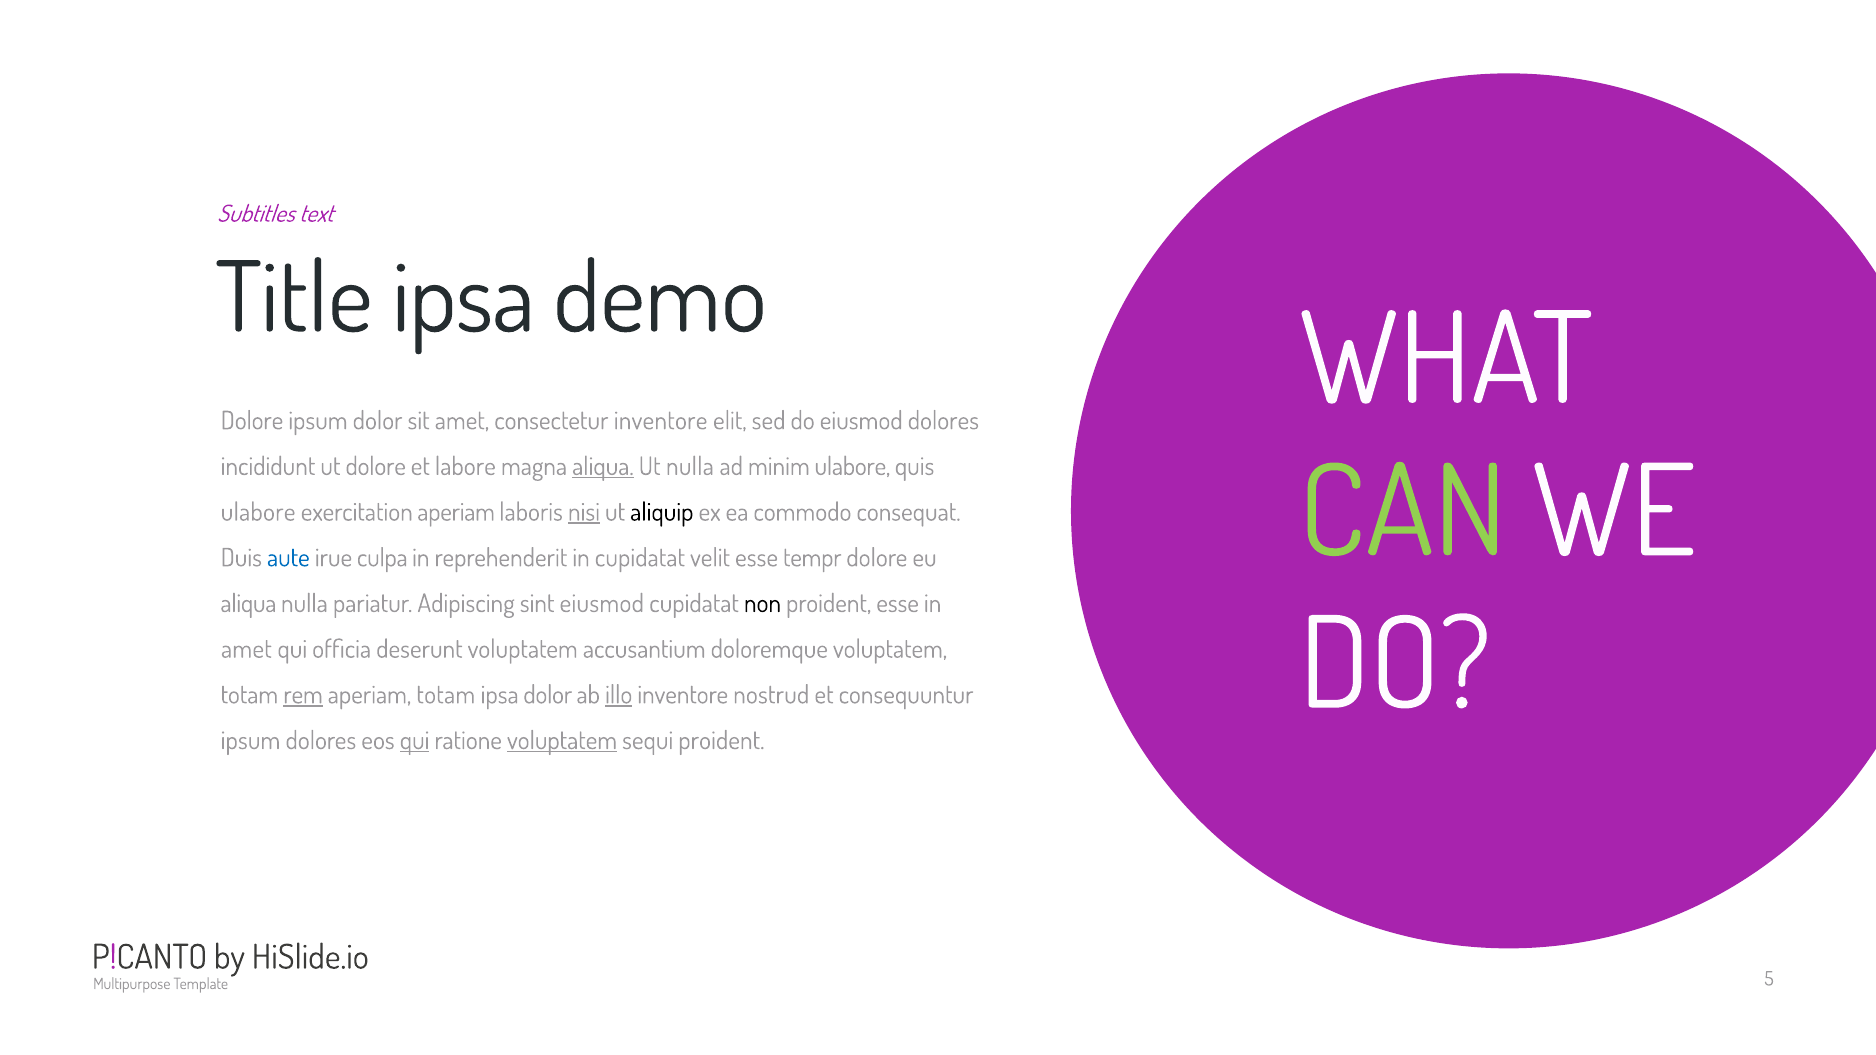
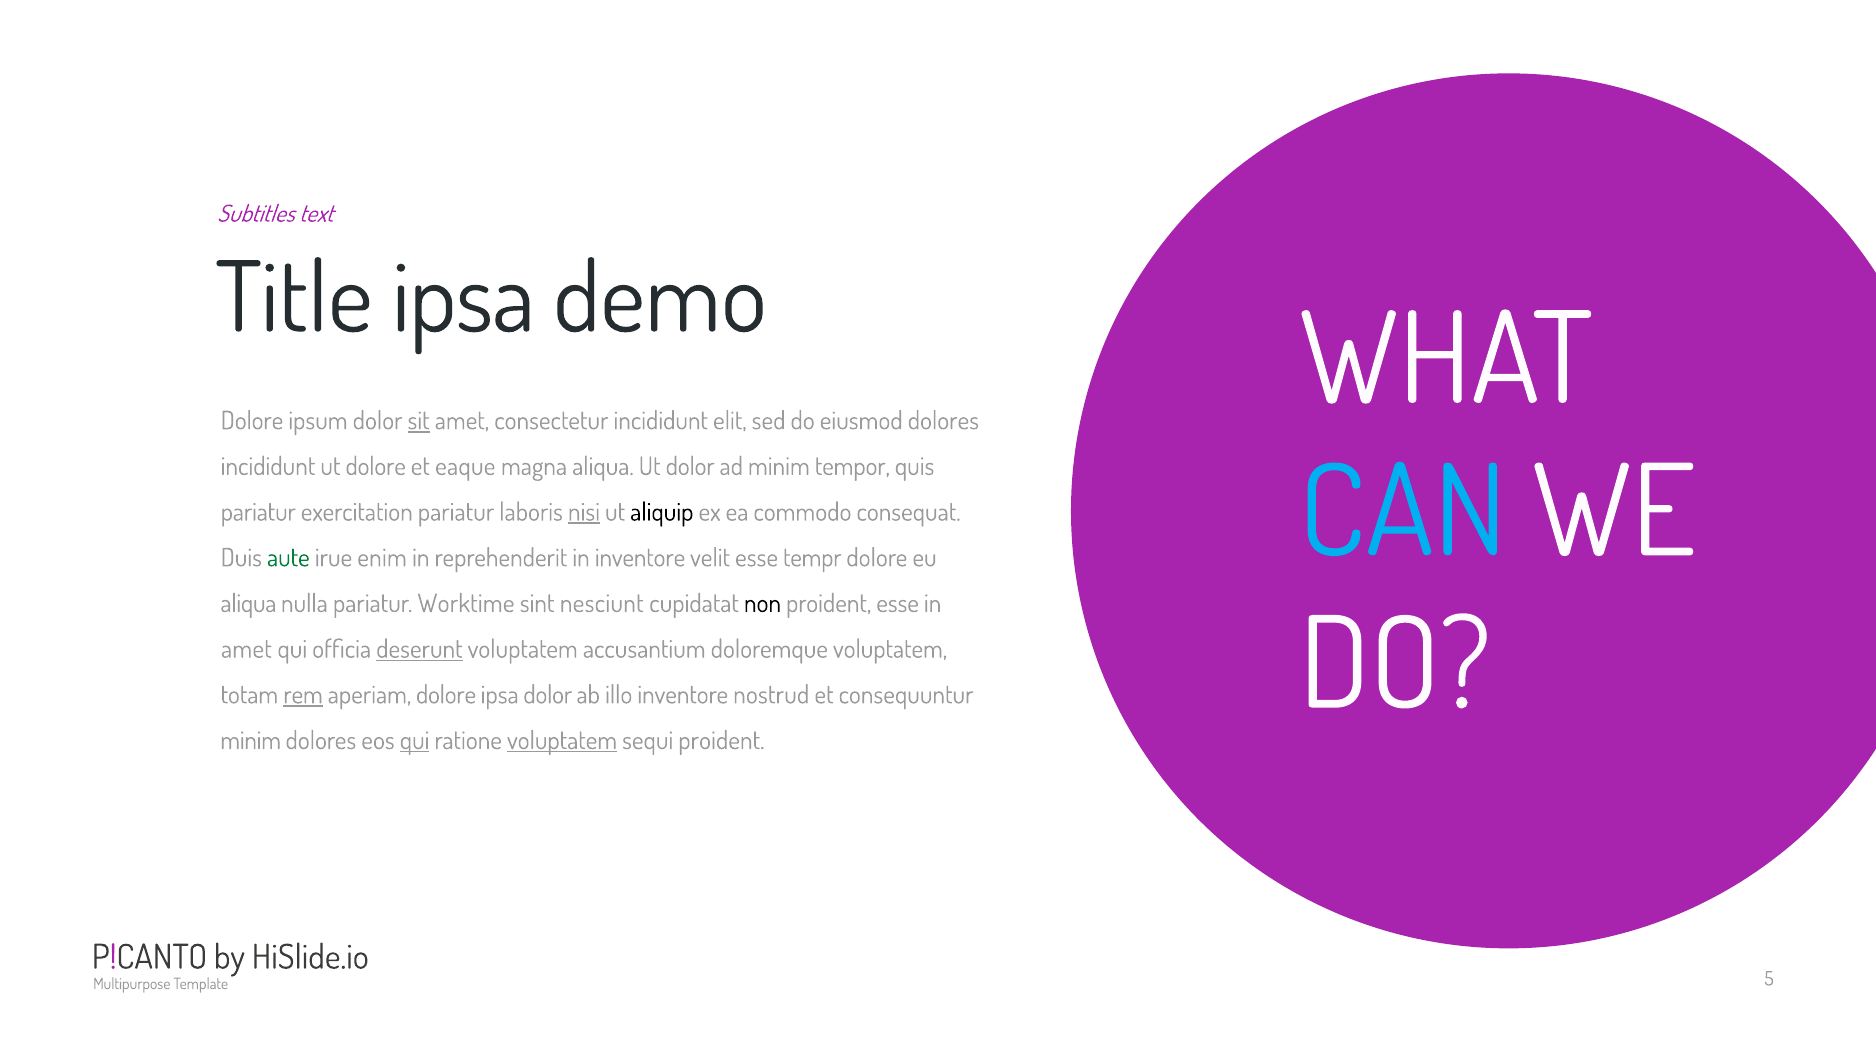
sit underline: none -> present (419, 421)
consectetur inventore: inventore -> incididunt (661, 421)
labore: labore -> eaque (465, 467)
aliqua underline: present -> none (603, 467)
Ut nulla: nulla -> dolor (690, 467)
minim ulabore: ulabore -> tempor (852, 467)
CAN colour: light green -> light blue (1403, 514)
ulabore: ulabore -> pariatur (258, 512)
exercitation aperiam: aperiam -> pariatur (456, 512)
aute colour: blue -> green (288, 558)
culpa: culpa -> enim (382, 558)
in cupidatat: cupidatat -> inventore (640, 558)
Adipiscing: Adipiscing -> Worktime (466, 604)
sint eiusmod: eiusmod -> nesciunt (602, 604)
deserunt underline: none -> present (419, 650)
aperiam totam: totam -> dolore (446, 695)
illo underline: present -> none (619, 695)
ipsum: ipsum -> minim (251, 741)
